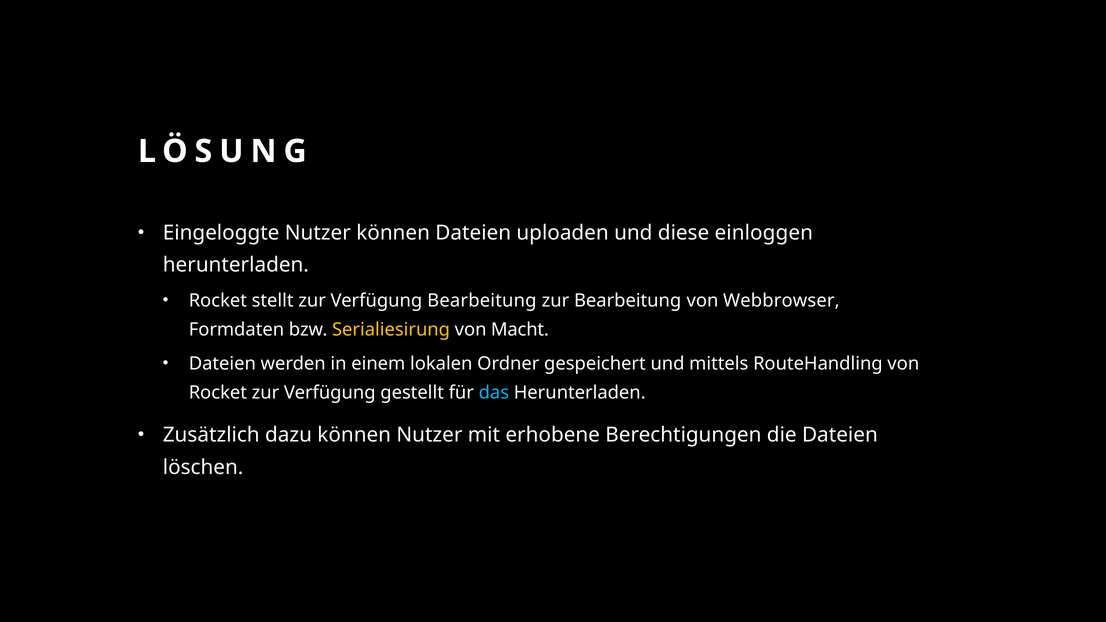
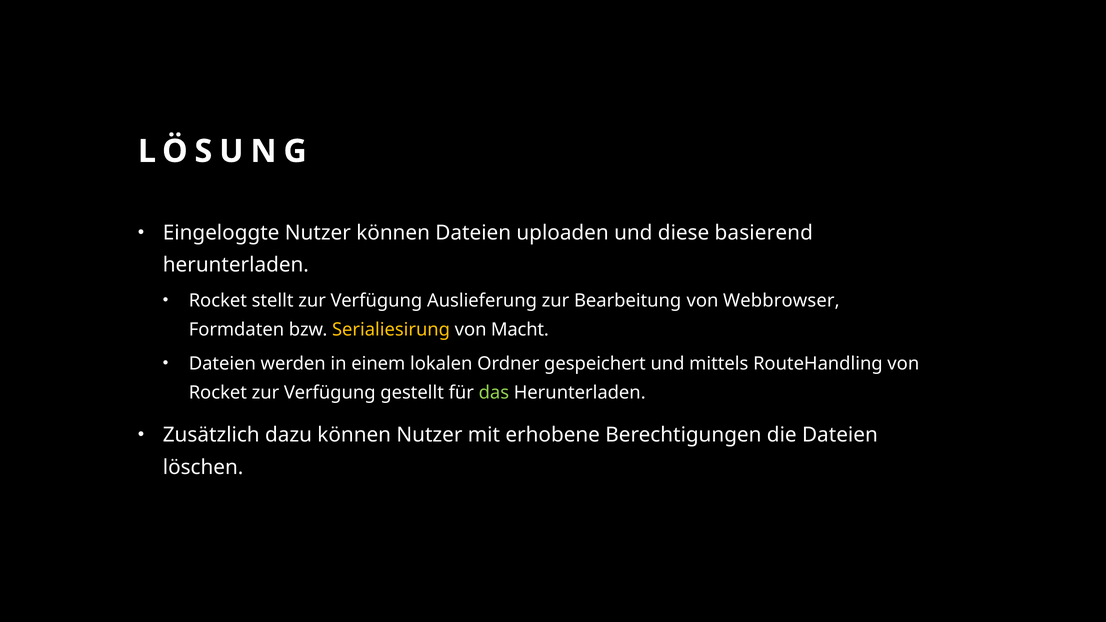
einloggen: einloggen -> basierend (764, 233)
Verfügung Bearbeitung: Bearbeitung -> Auslieferung (482, 301)
das colour: light blue -> light green (494, 393)
